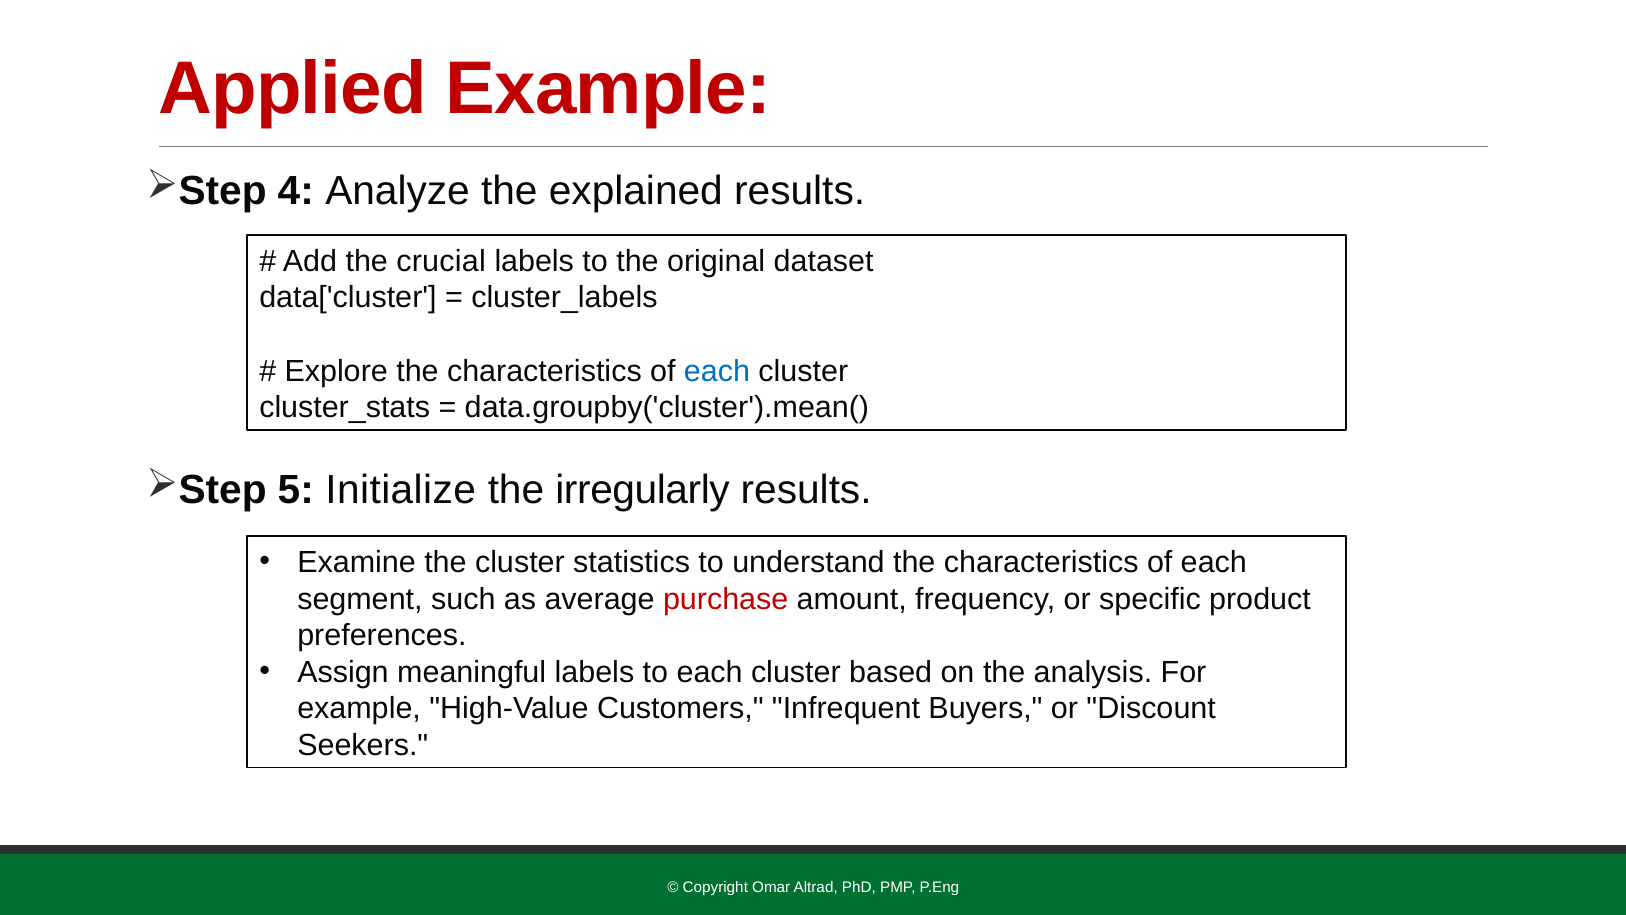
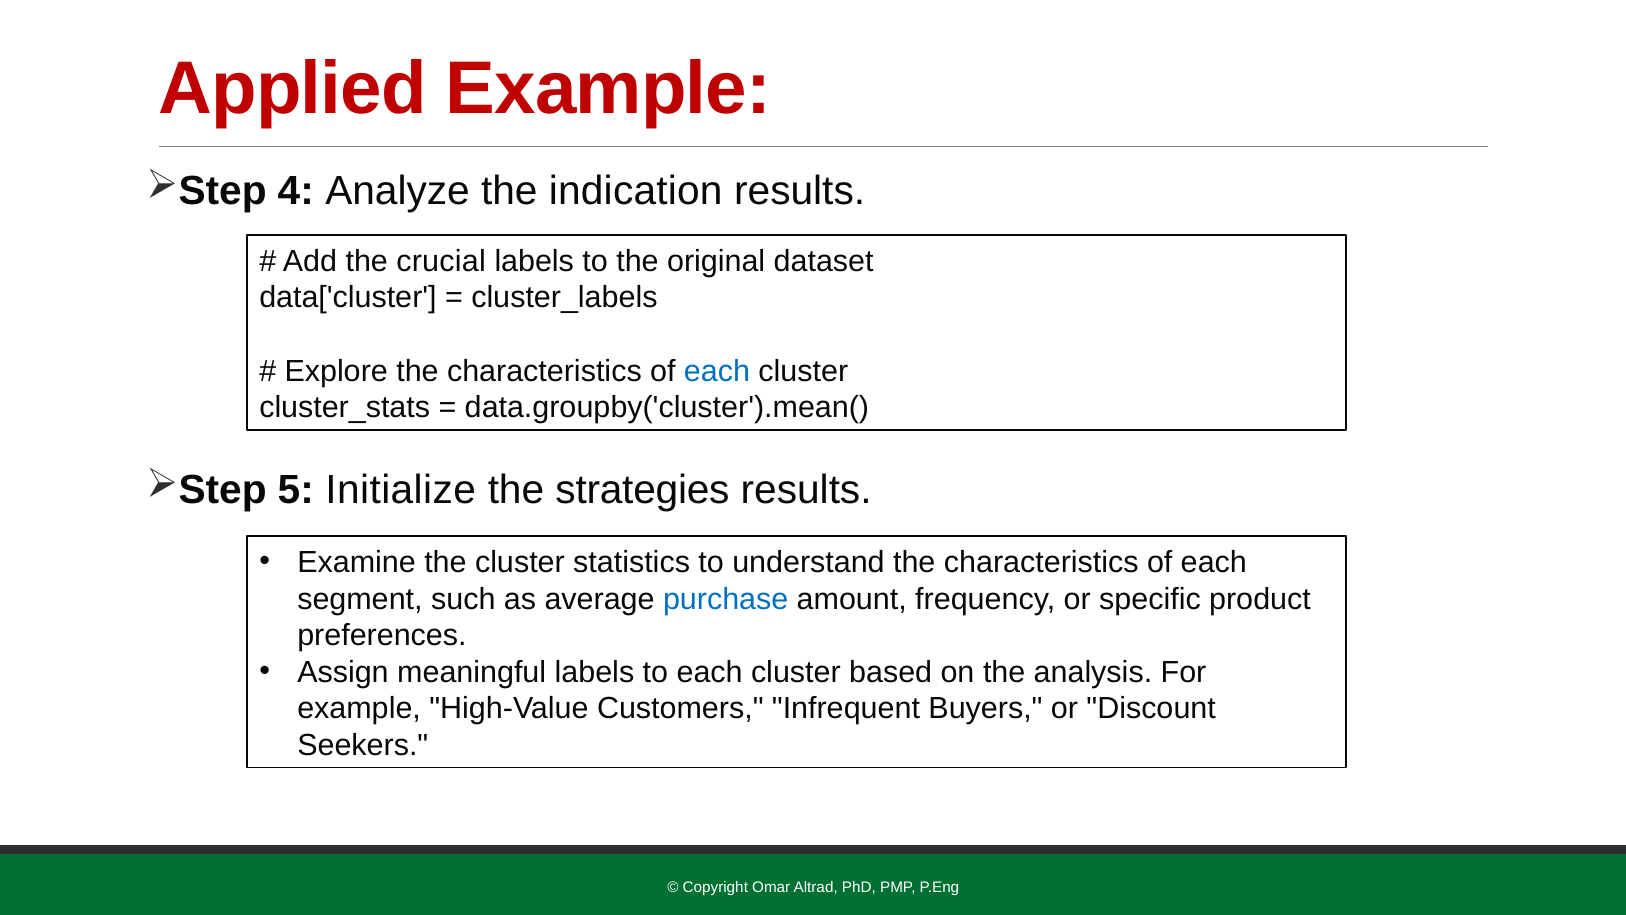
explained: explained -> indication (636, 191)
irregularly: irregularly -> strategies (642, 490)
purchase colour: red -> blue (726, 599)
